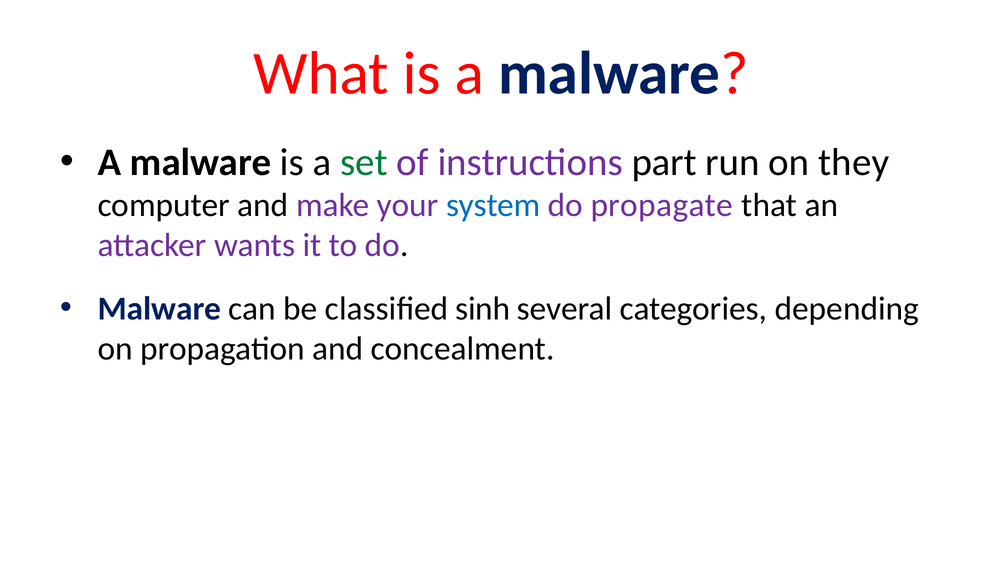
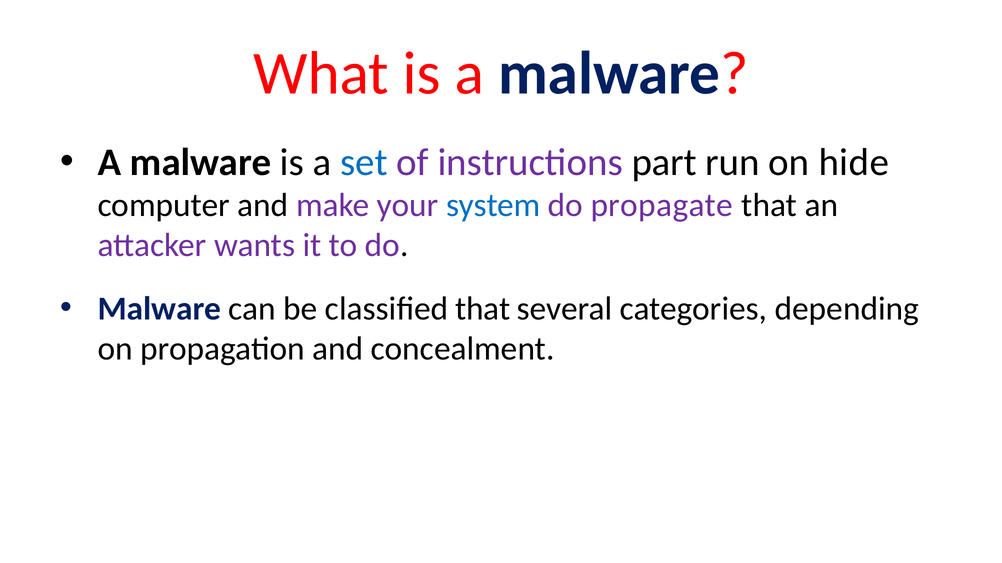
set colour: green -> blue (364, 163)
they: they -> hide (854, 163)
classified sinh: sinh -> that (483, 309)
